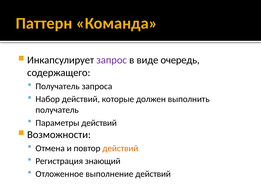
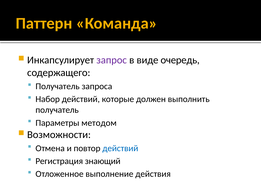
Параметры действий: действий -> методом (99, 123)
действий colour: orange -> blue (120, 149)
выполнение действий: действий -> действия (153, 175)
